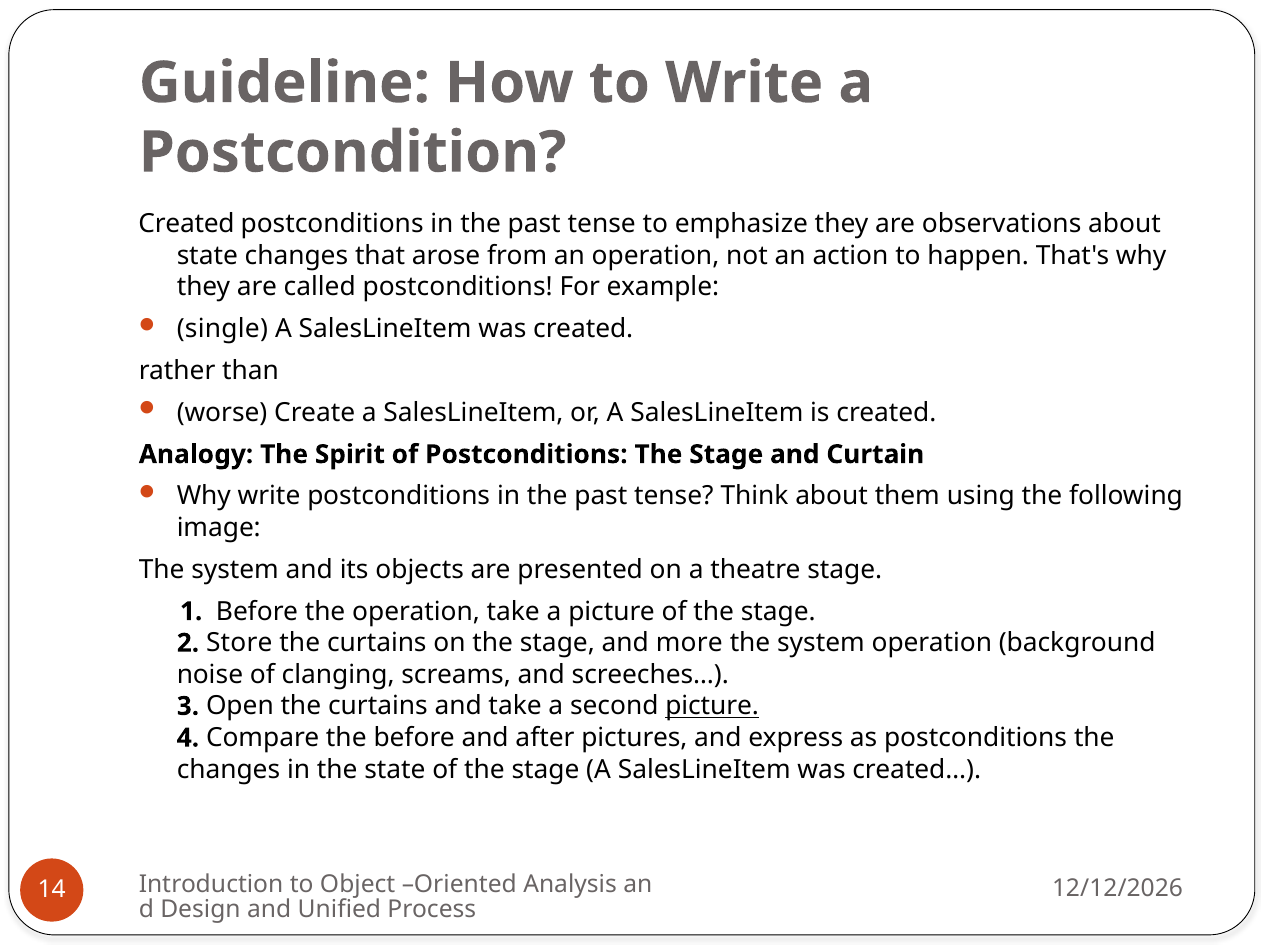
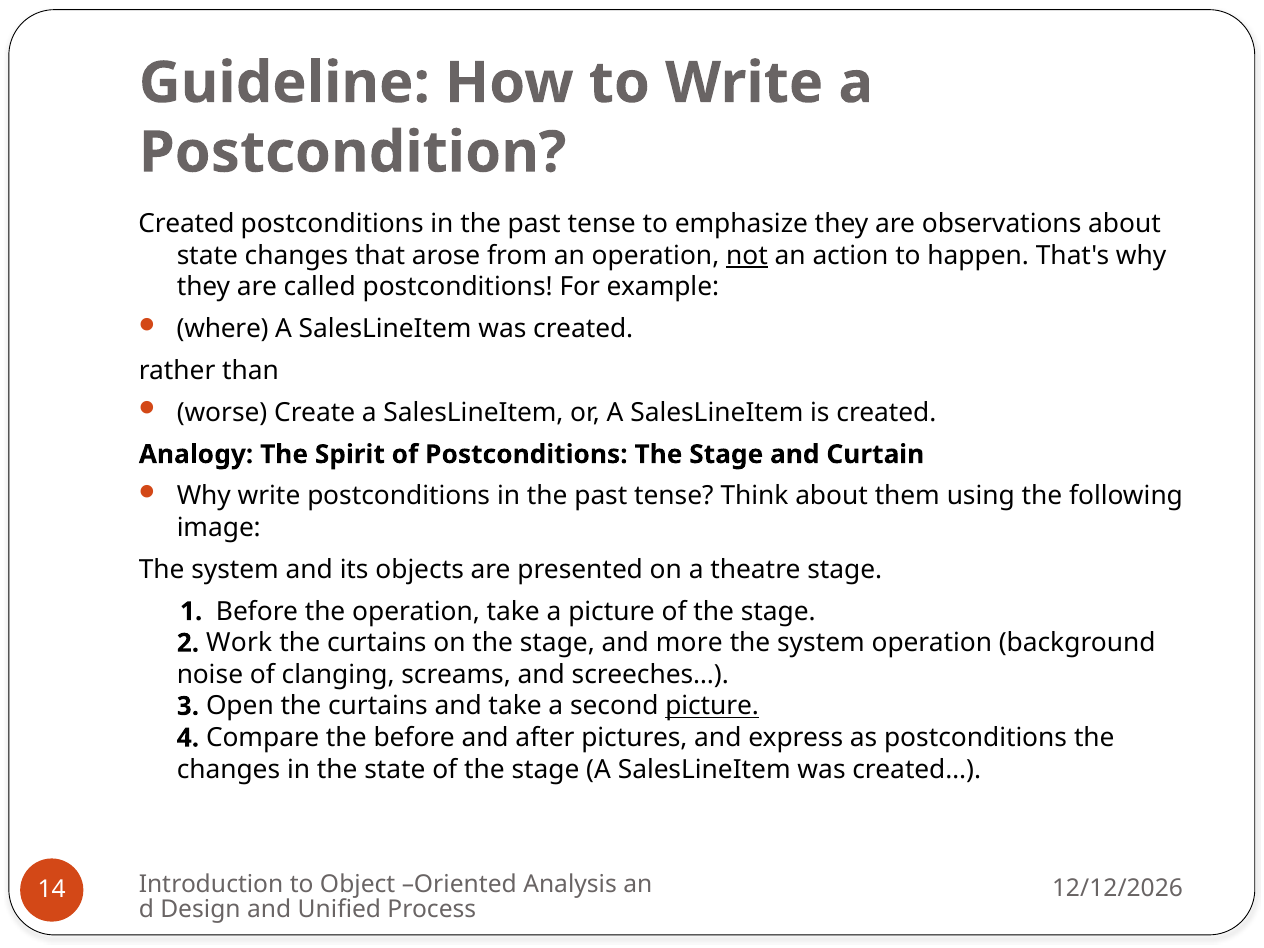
not underline: none -> present (747, 256)
single: single -> where (223, 329)
Store: Store -> Work (239, 643)
